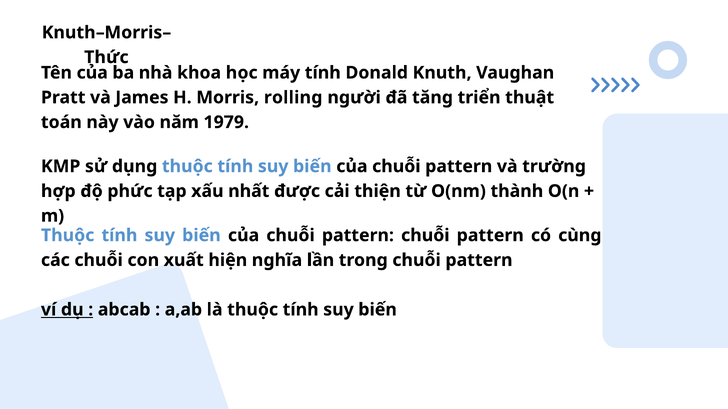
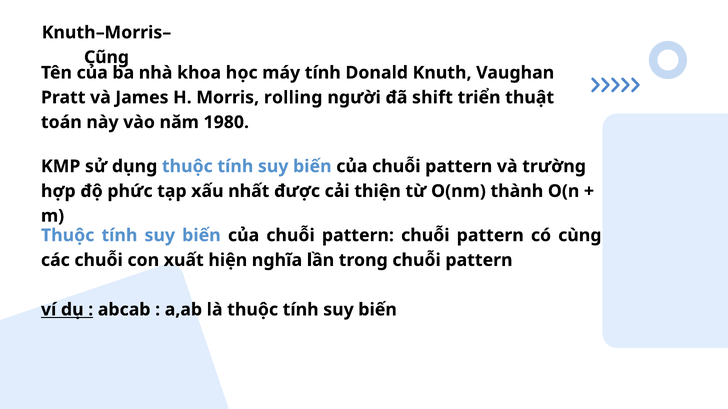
Thức: Thức -> Cũng (106, 57)
tăng: tăng -> shift (432, 98)
1979: 1979 -> 1980 (226, 122)
